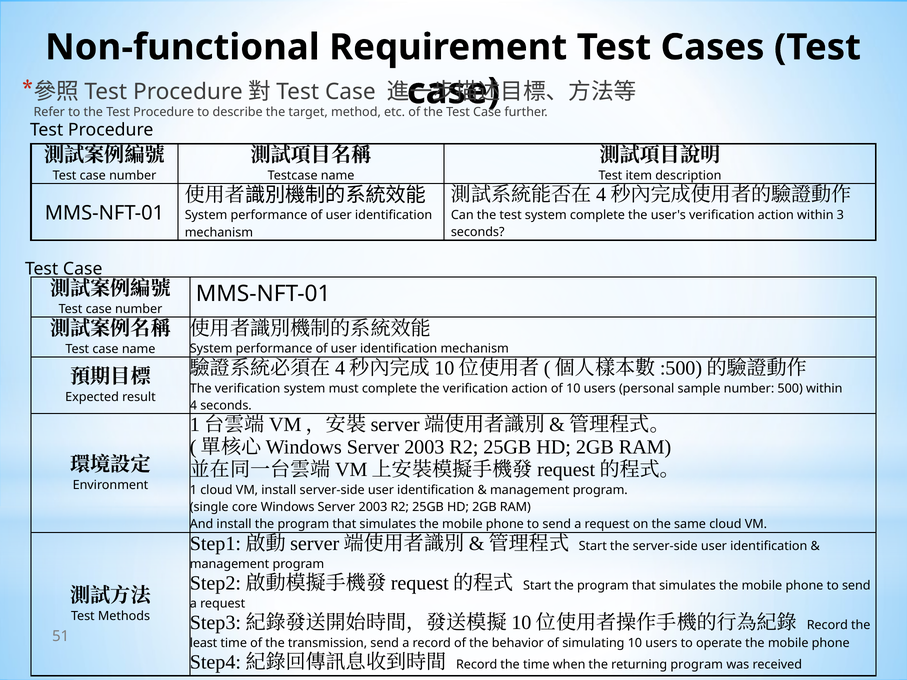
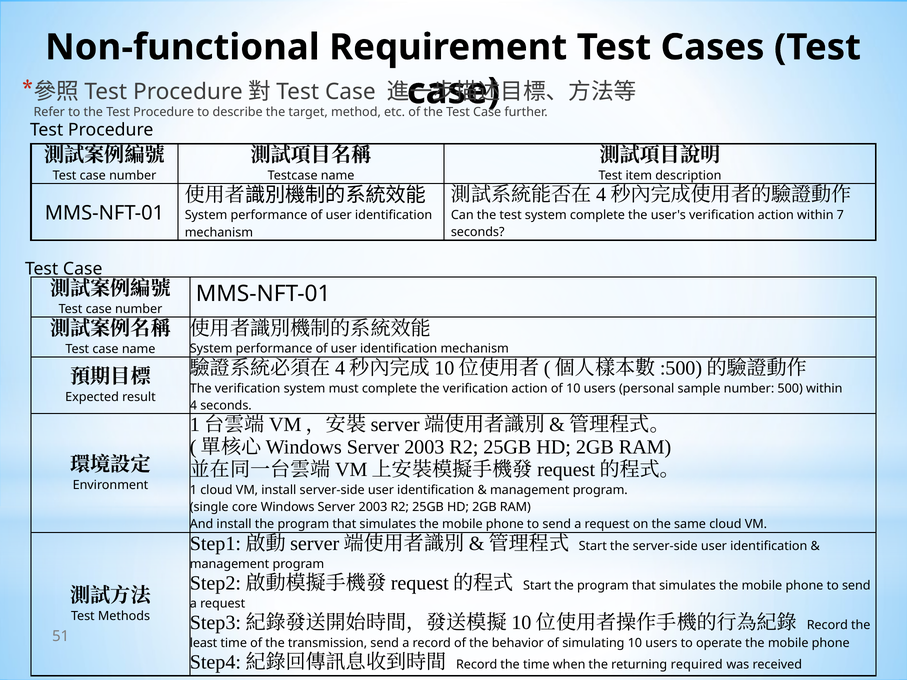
3: 3 -> 7 (840, 215)
returning program: program -> required (697, 665)
